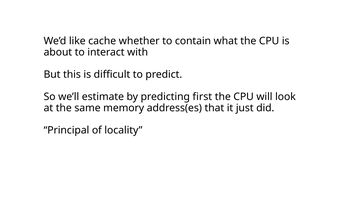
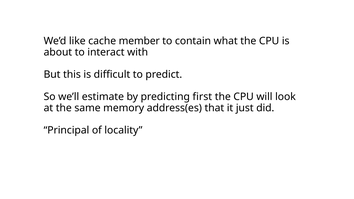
whether: whether -> member (139, 41)
